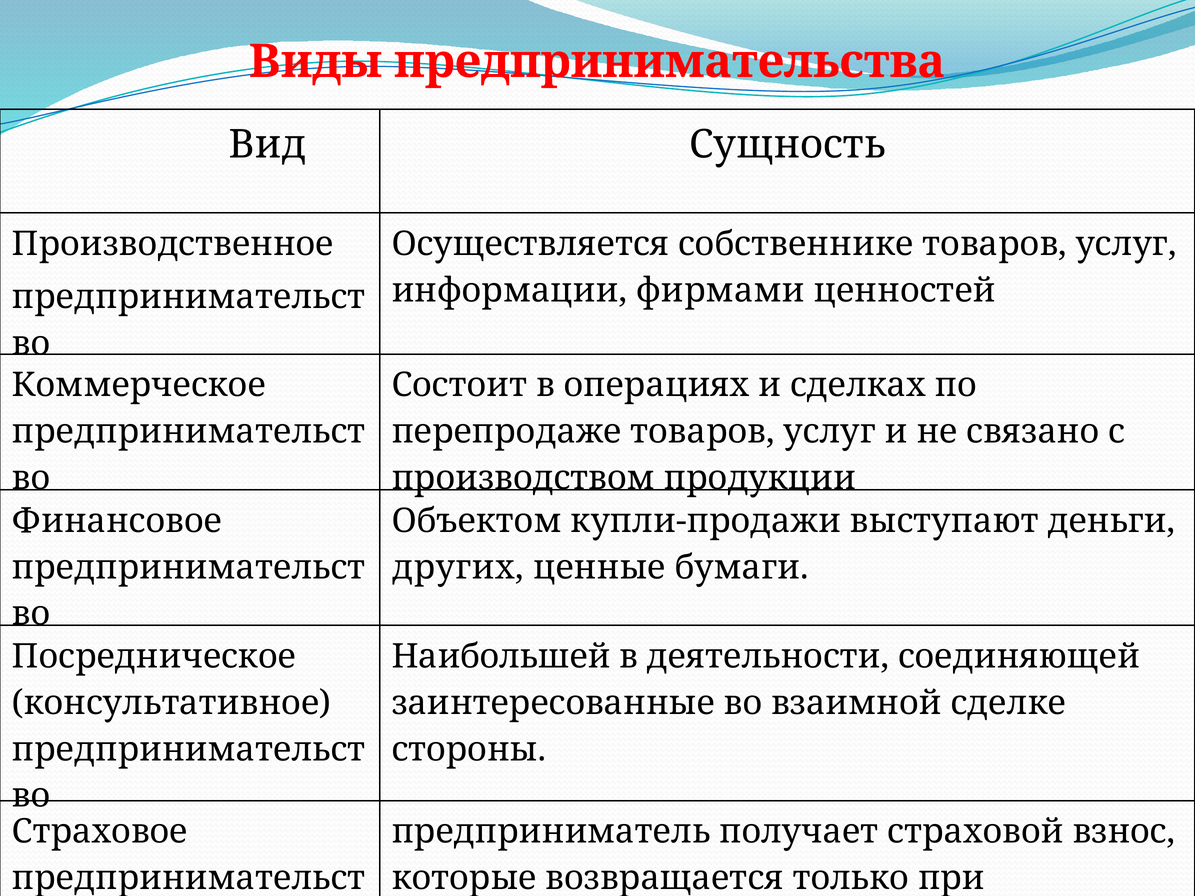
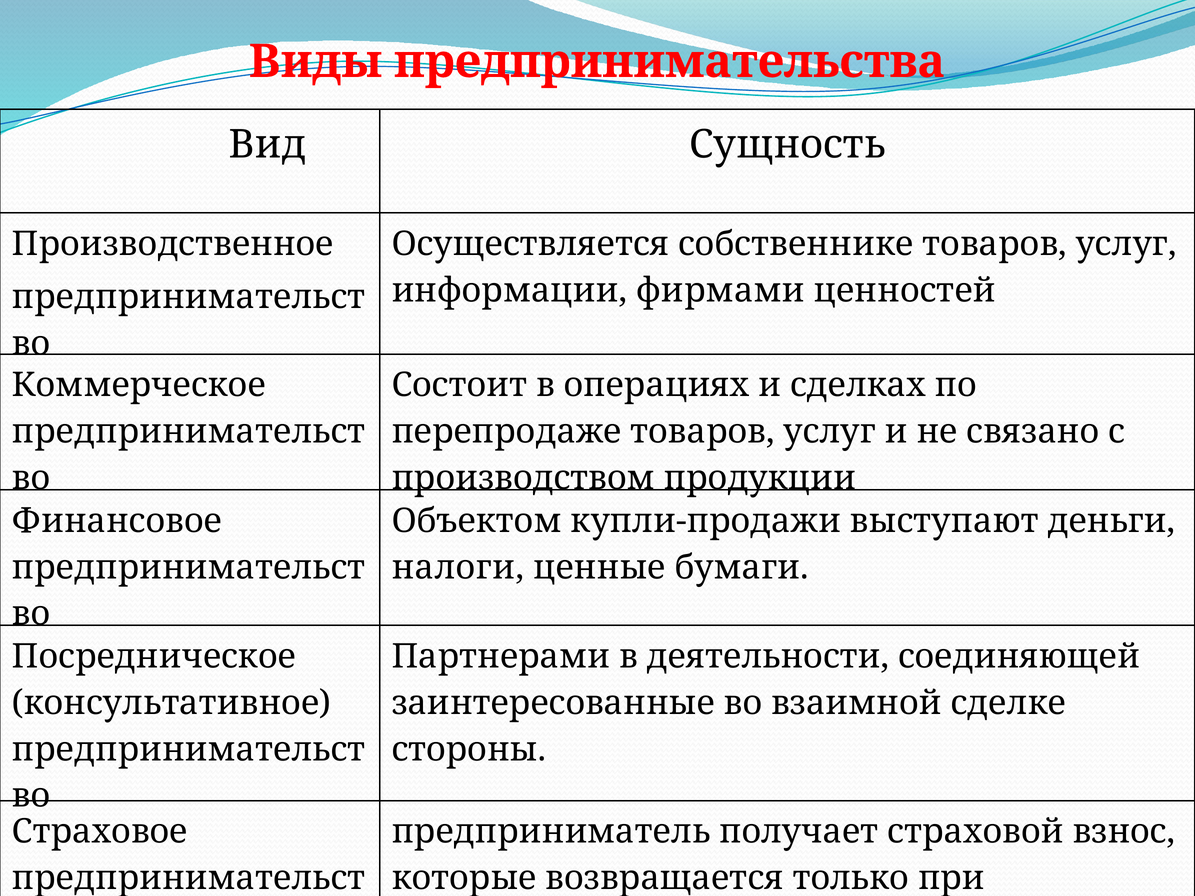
других: других -> налоги (458, 567)
Наибольшей: Наибольшей -> Партнерами (501, 657)
